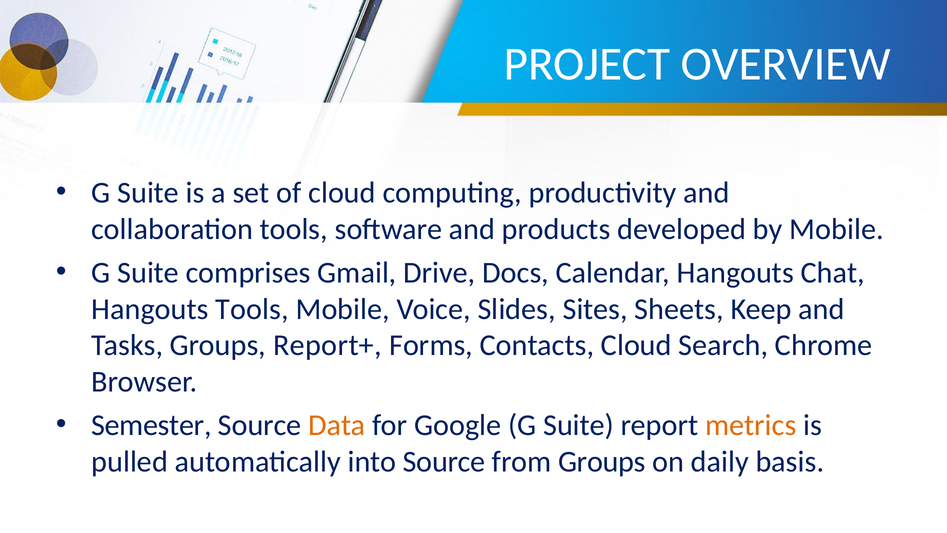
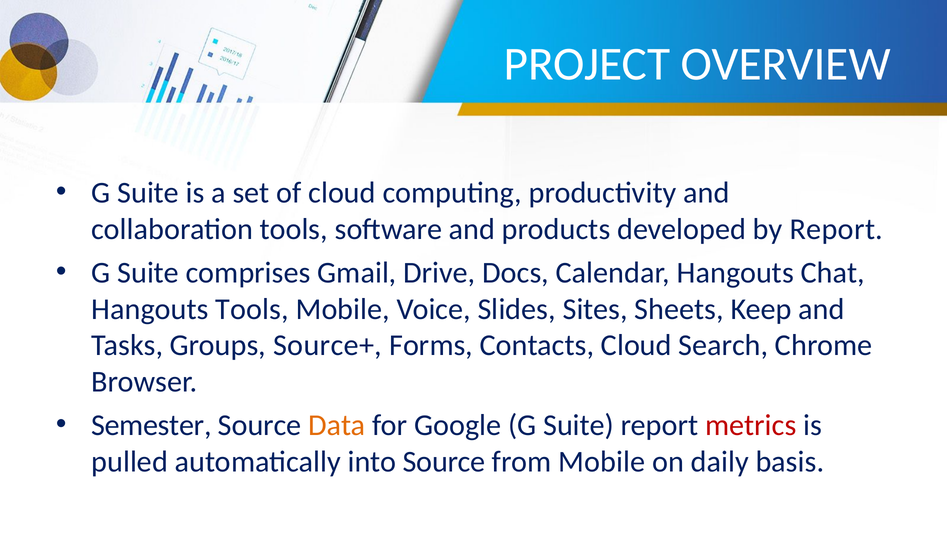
by Mobile: Mobile -> Report (836, 229)
Report+: Report+ -> Source+ (328, 345)
metrics colour: orange -> red (751, 425)
from Groups: Groups -> Mobile (602, 461)
